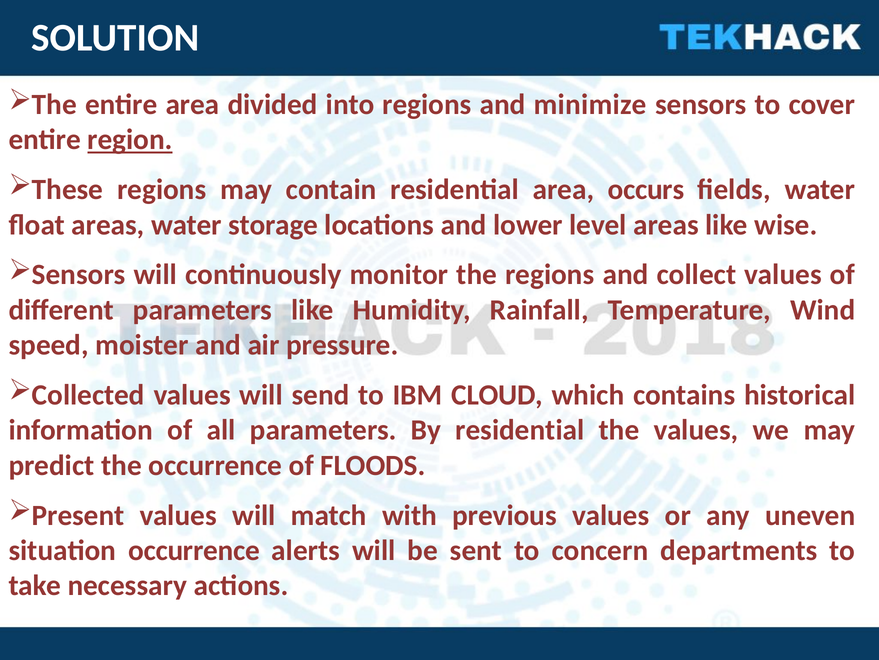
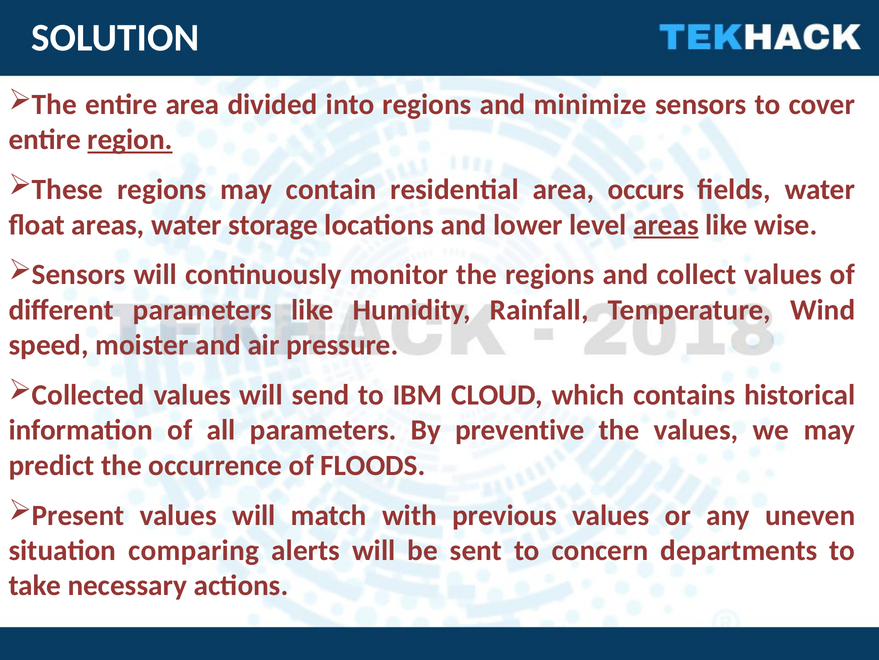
areas underline: none -> present (666, 225)
By residential: residential -> preventive (520, 430)
situation occurrence: occurrence -> comparing (194, 550)
